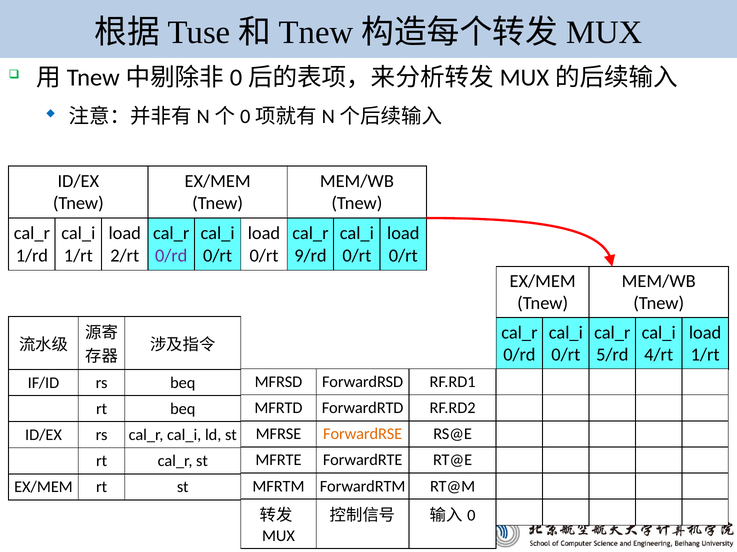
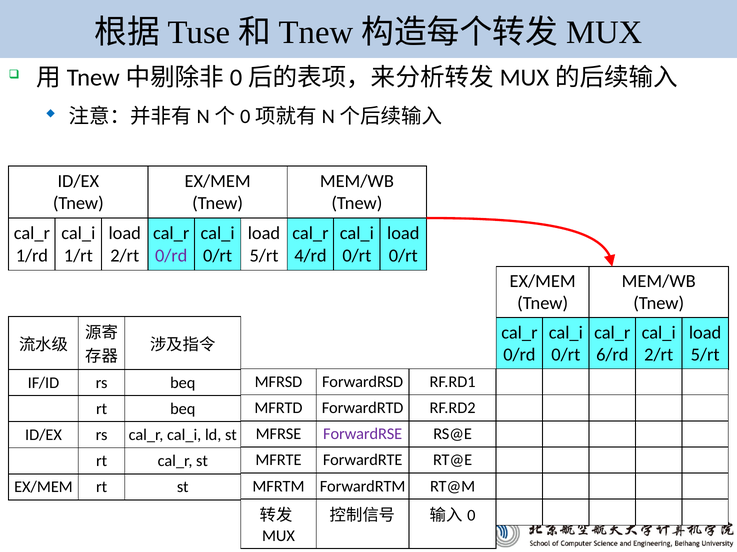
0/rt: 0/rt -> 5/rt (264, 256)
9/rd: 9/rd -> 4/rd (310, 256)
5/rd: 5/rd -> 6/rd (612, 355)
4/rt: 4/rt -> 2/rt (659, 355)
1/rt: 1/rt -> 5/rt (705, 355)
ForwardRSE colour: orange -> purple (363, 435)
